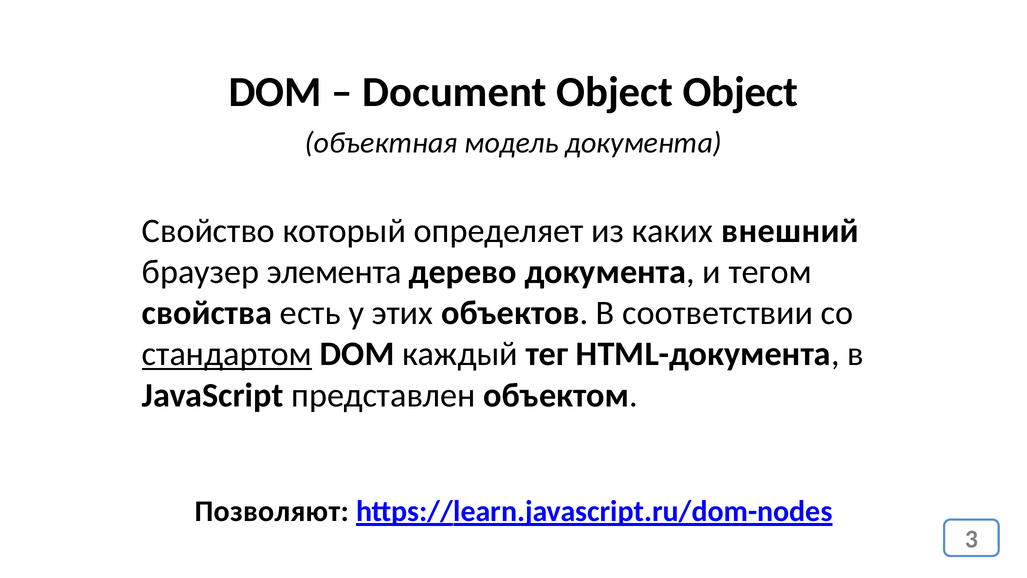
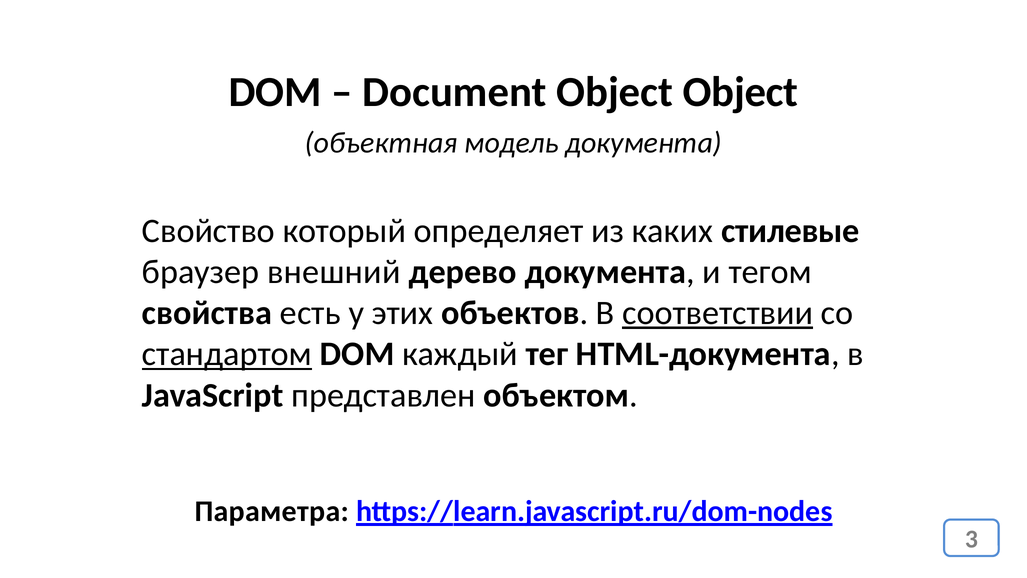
внешний: внешний -> стилевые (790, 231)
элемента: элемента -> внешний (334, 272)
соответствии underline: none -> present (718, 313)
Позволяют: Позволяют -> Параметра (272, 511)
